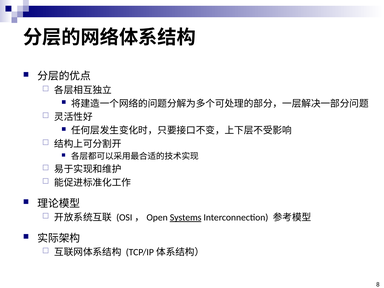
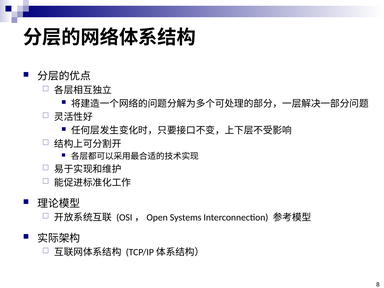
Systems underline: present -> none (186, 218)
